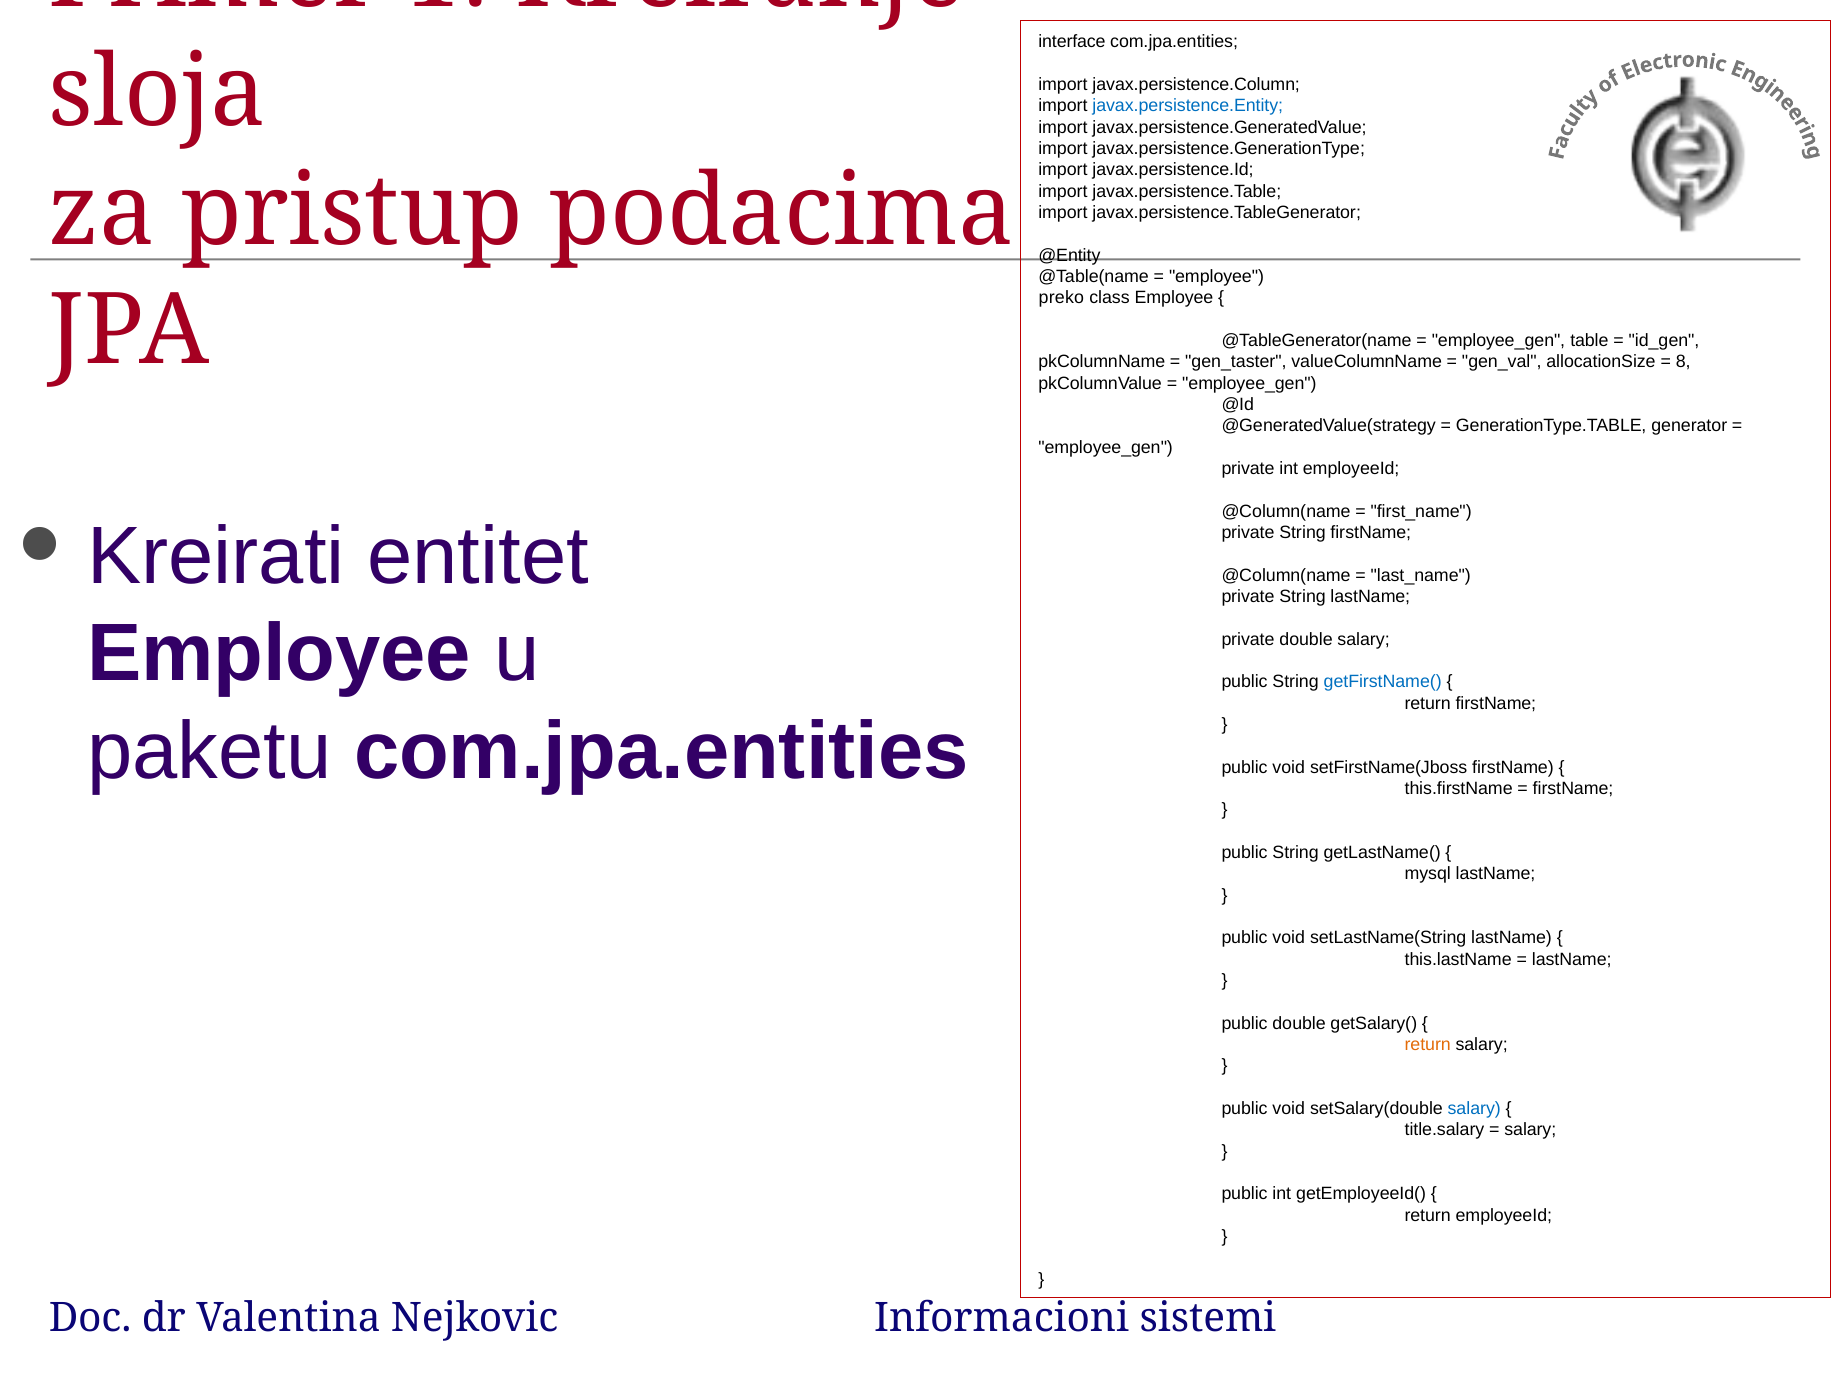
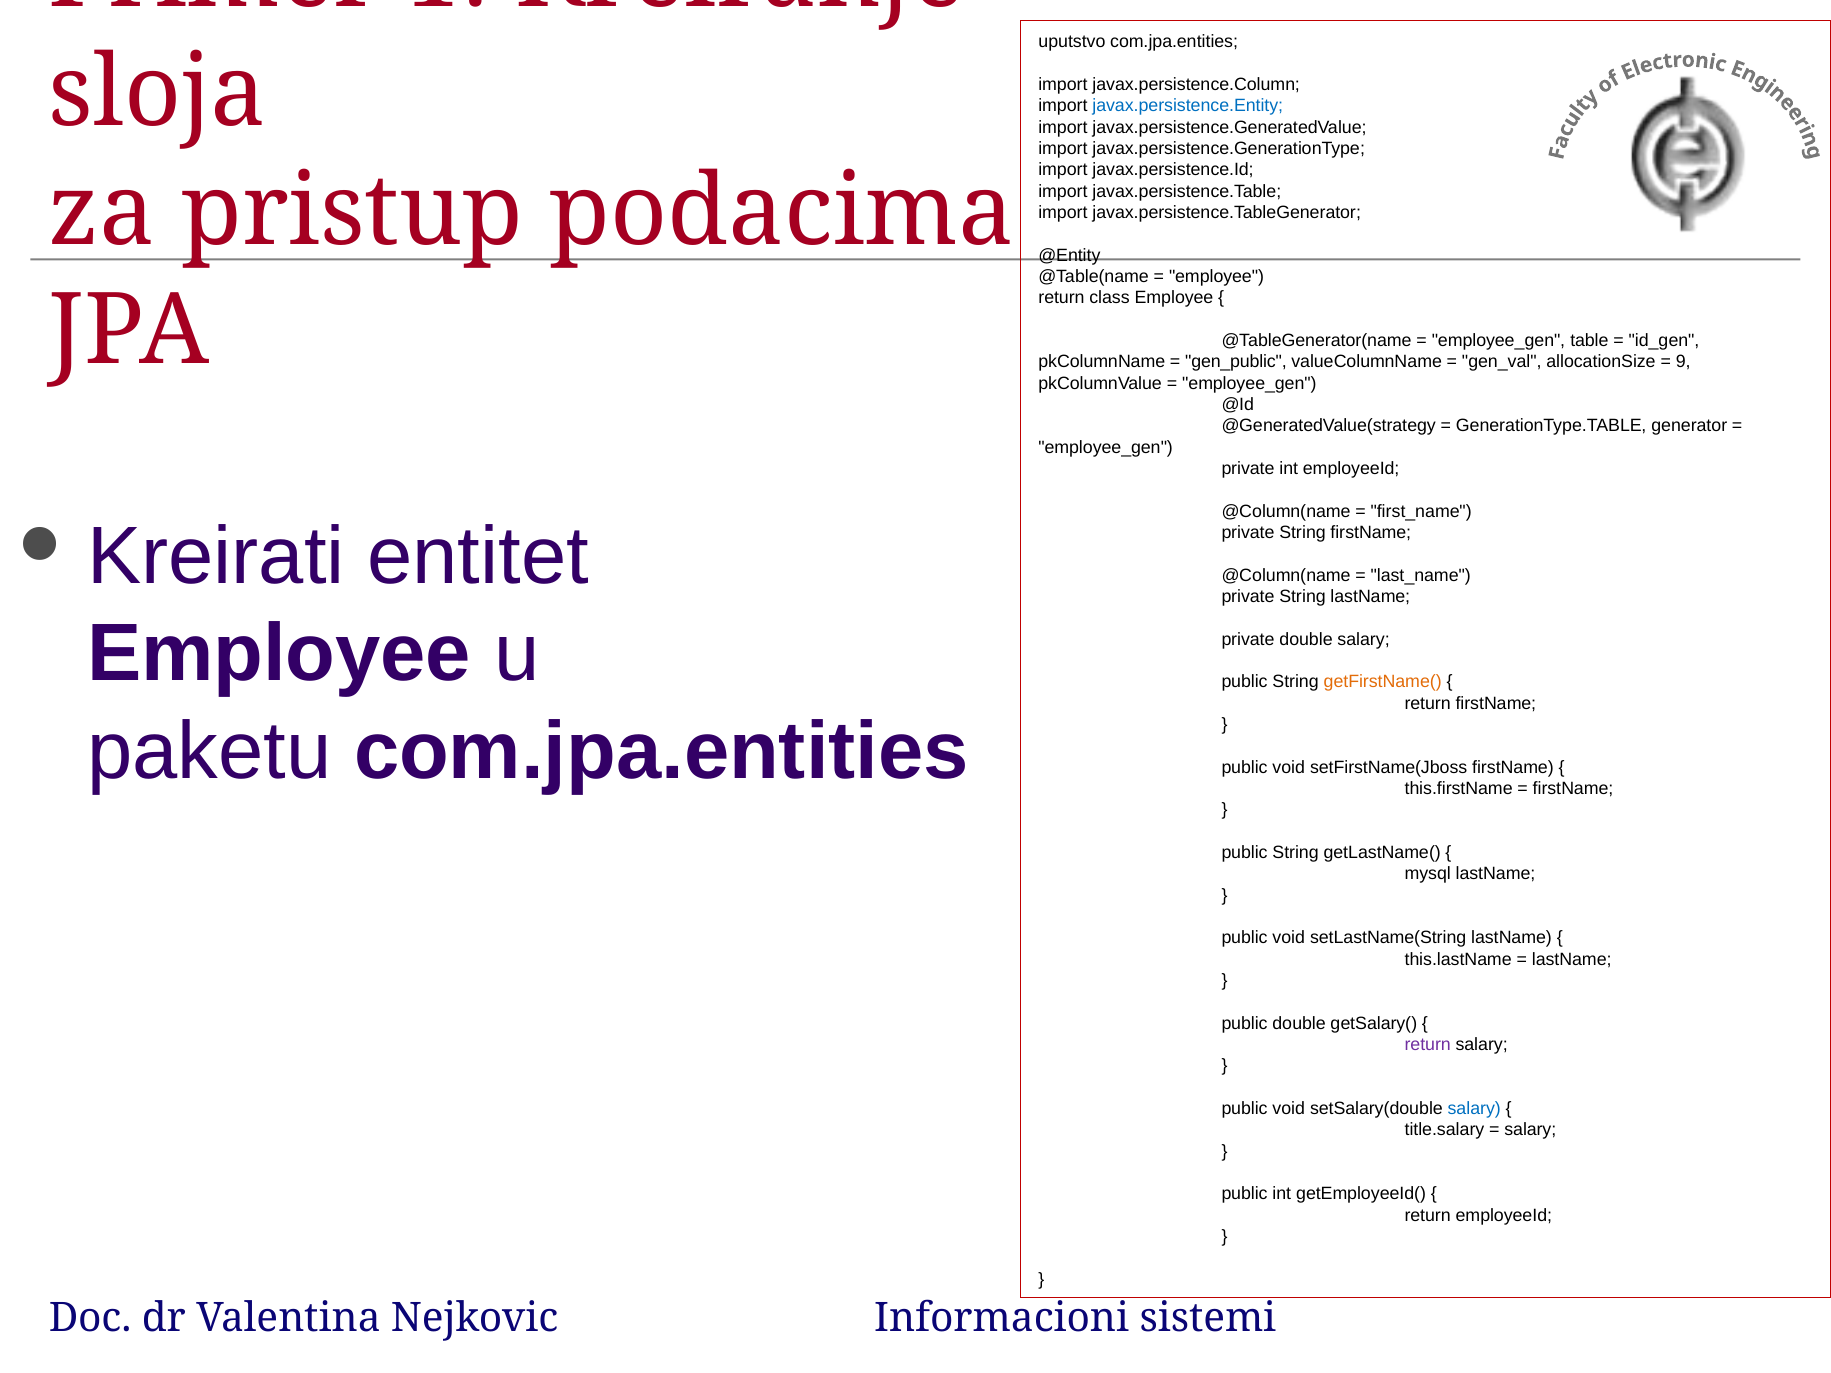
interface: interface -> uputstvo (1072, 42)
preko: preko -> return (1061, 298)
gen_taster: gen_taster -> gen_public (1236, 362)
8: 8 -> 9 (1683, 362)
getFirstName( colour: blue -> orange (1383, 682)
return colour: orange -> purple (1428, 1045)
